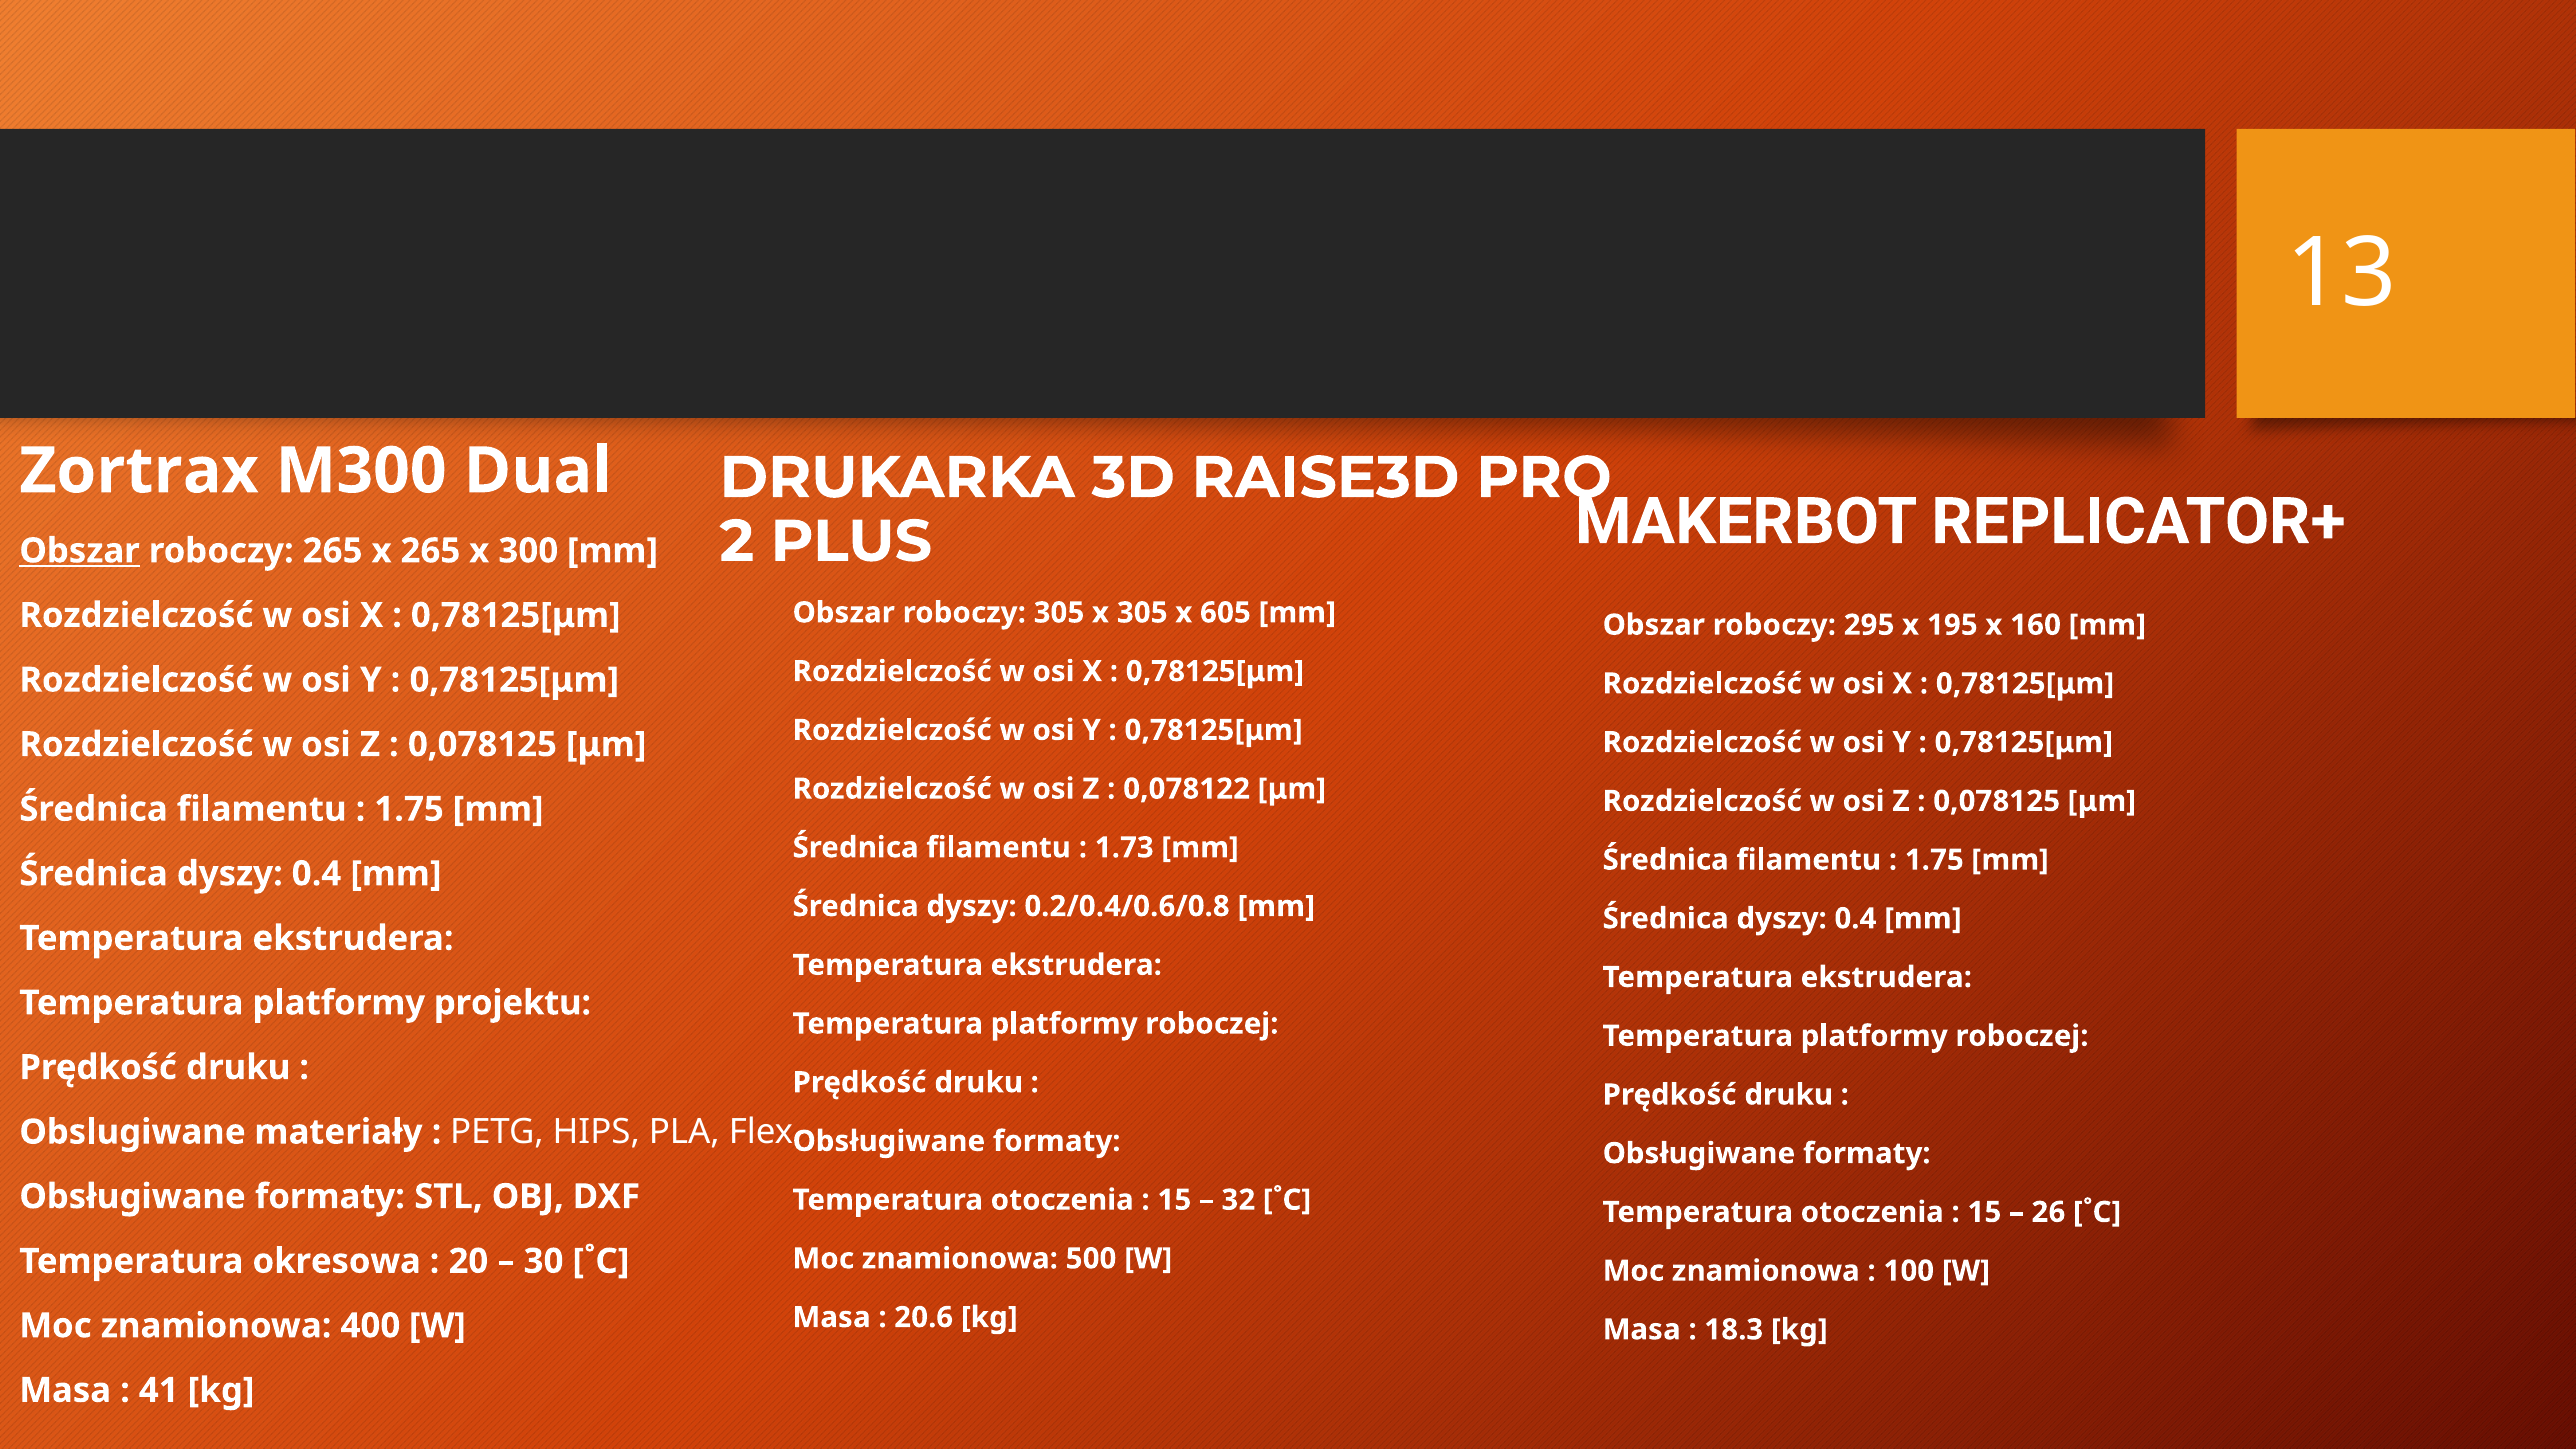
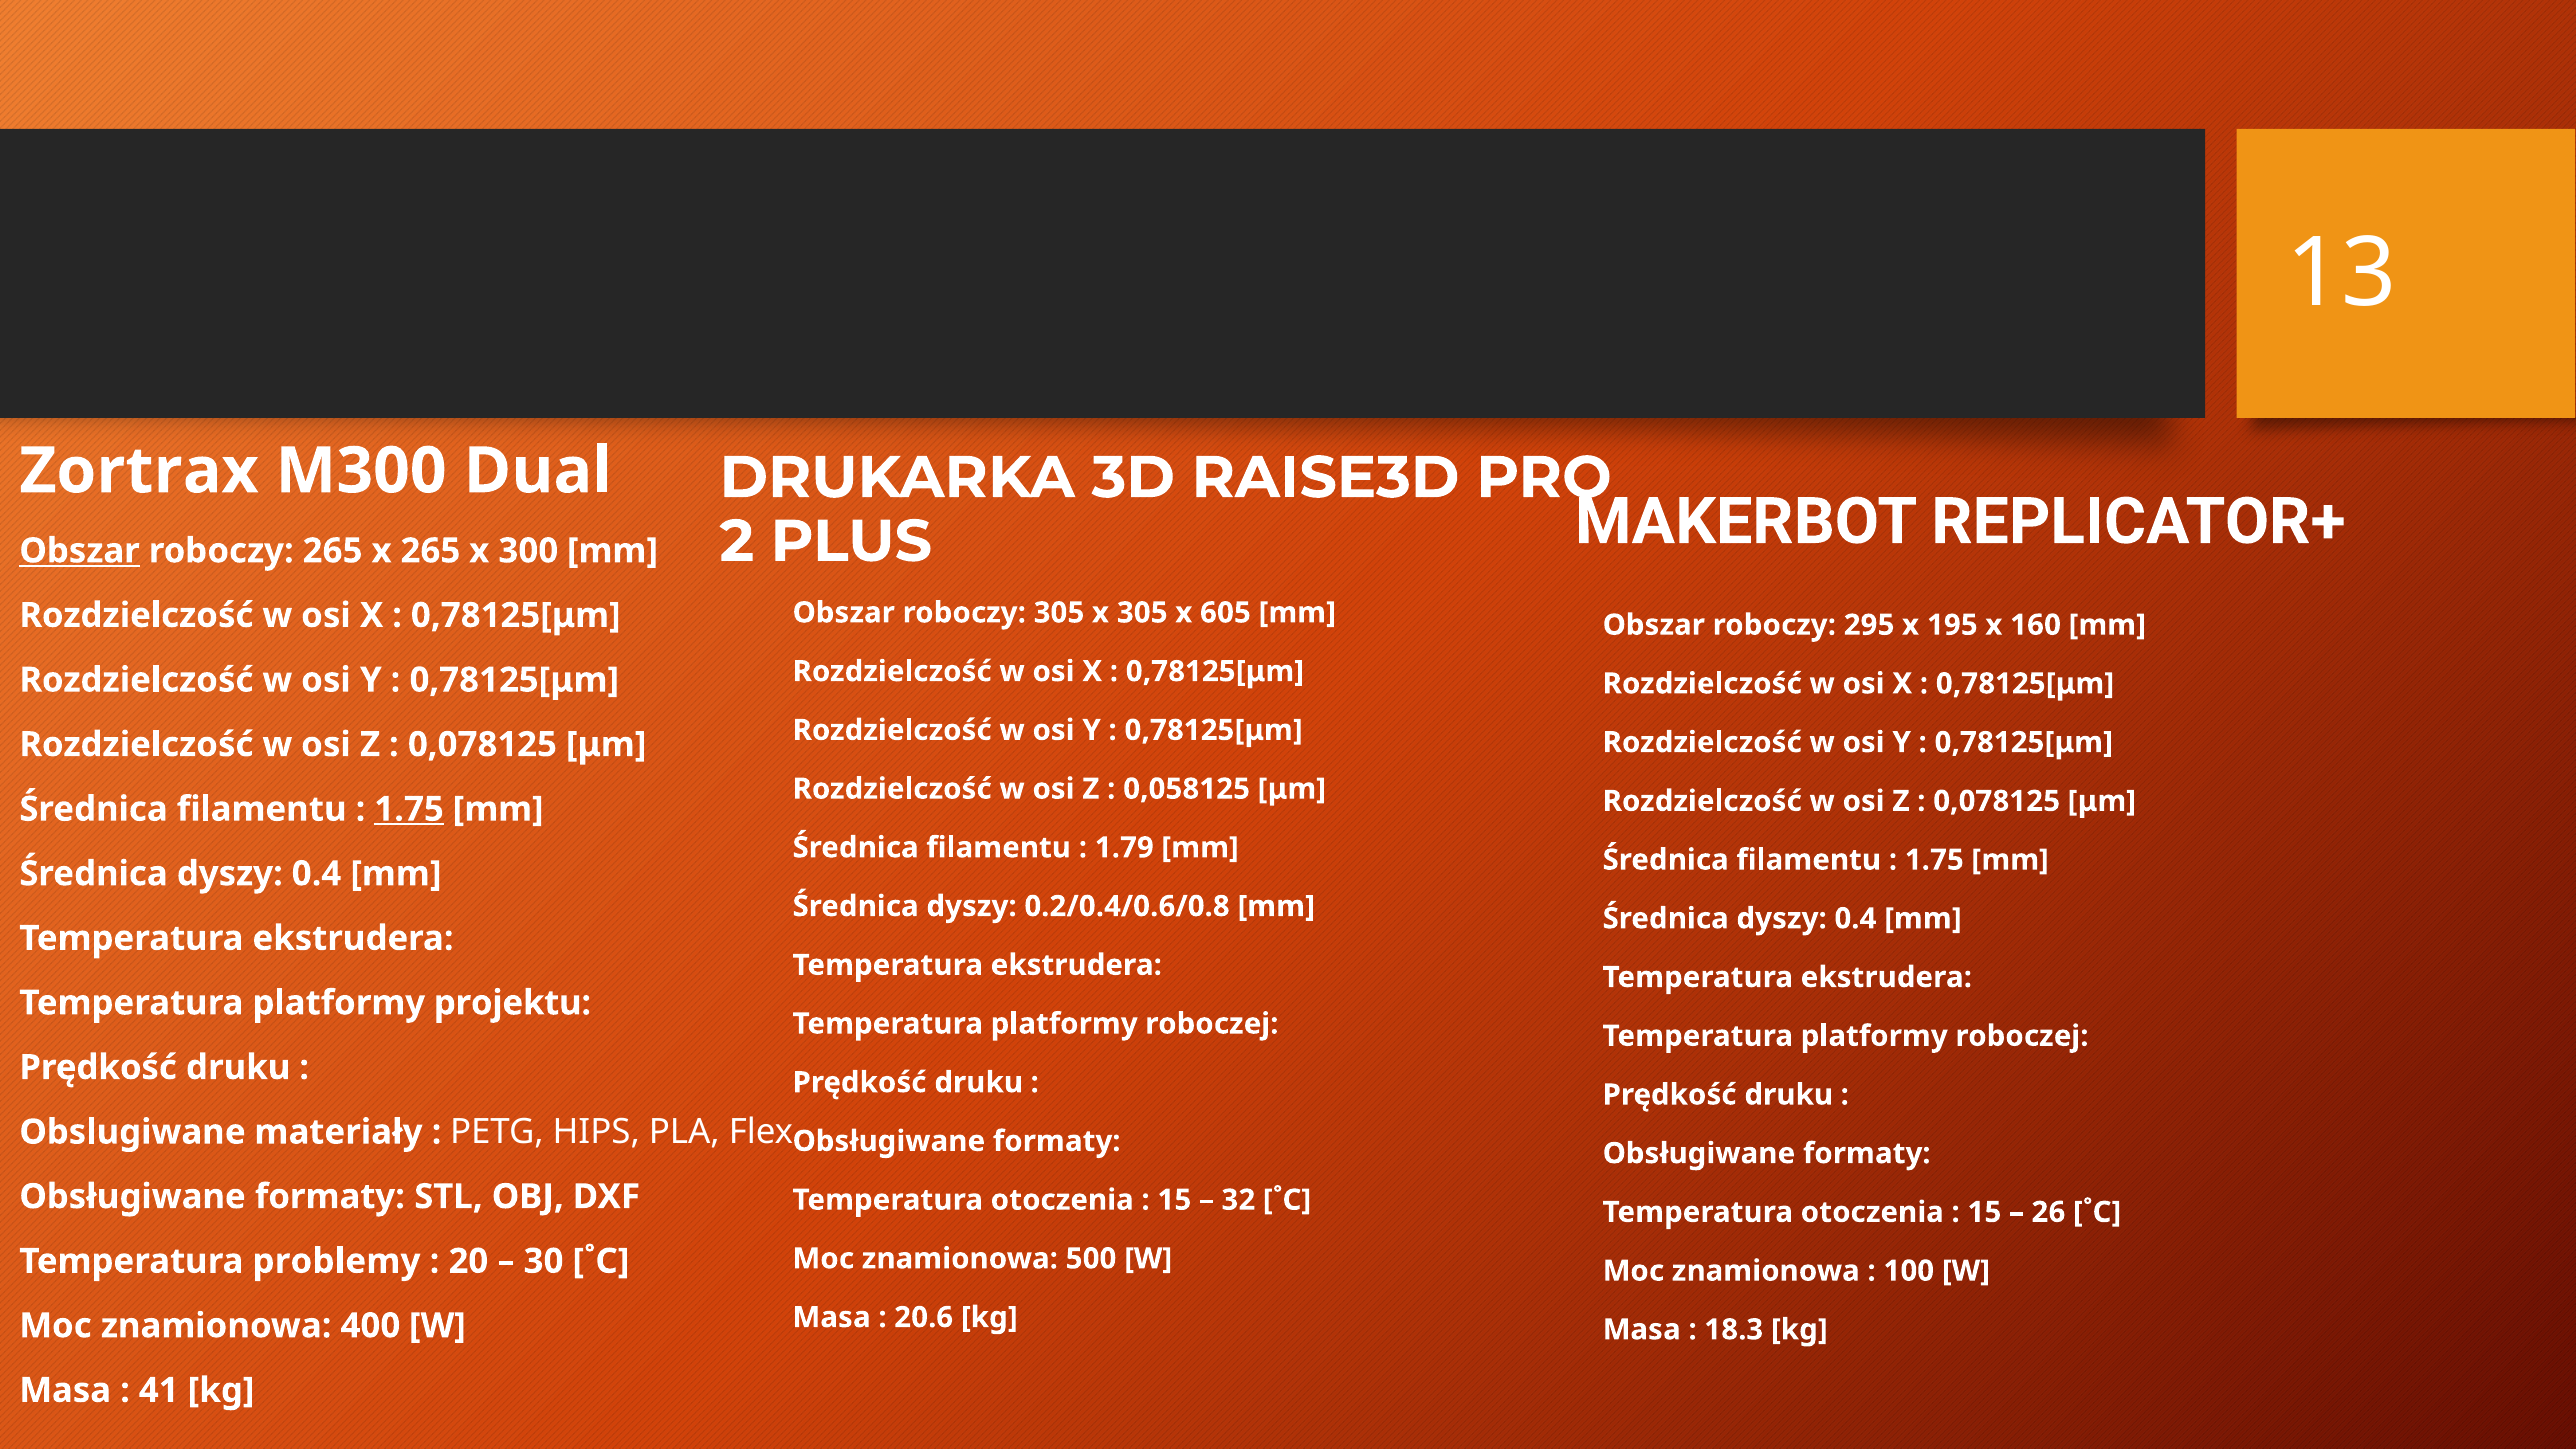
0,078122: 0,078122 -> 0,058125 (1187, 789)
1.75 underline: none -> present (409, 809)
1.73: 1.73 -> 1.79 (1124, 848)
okresowa: okresowa -> problemy (336, 1261)
